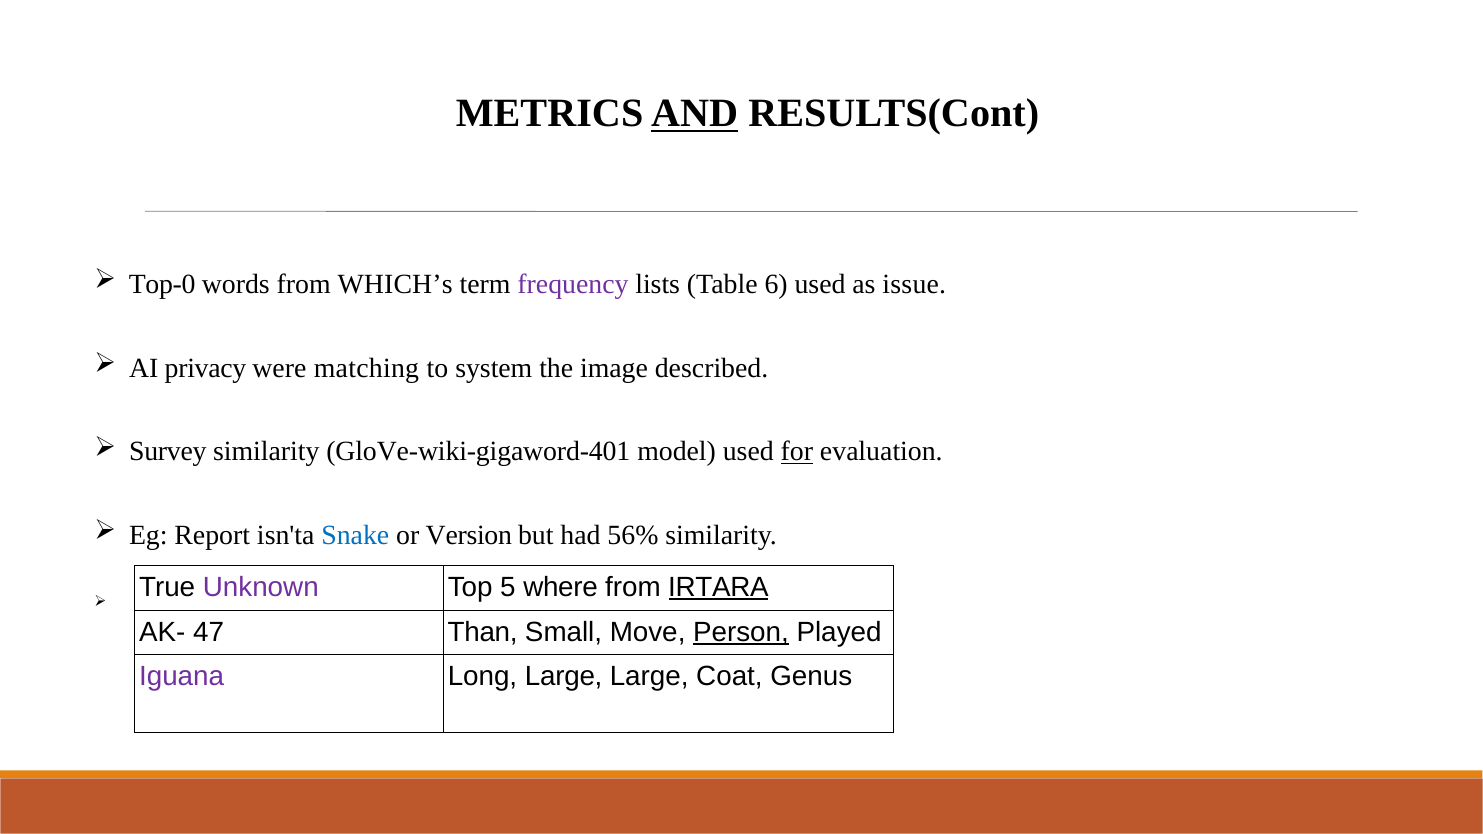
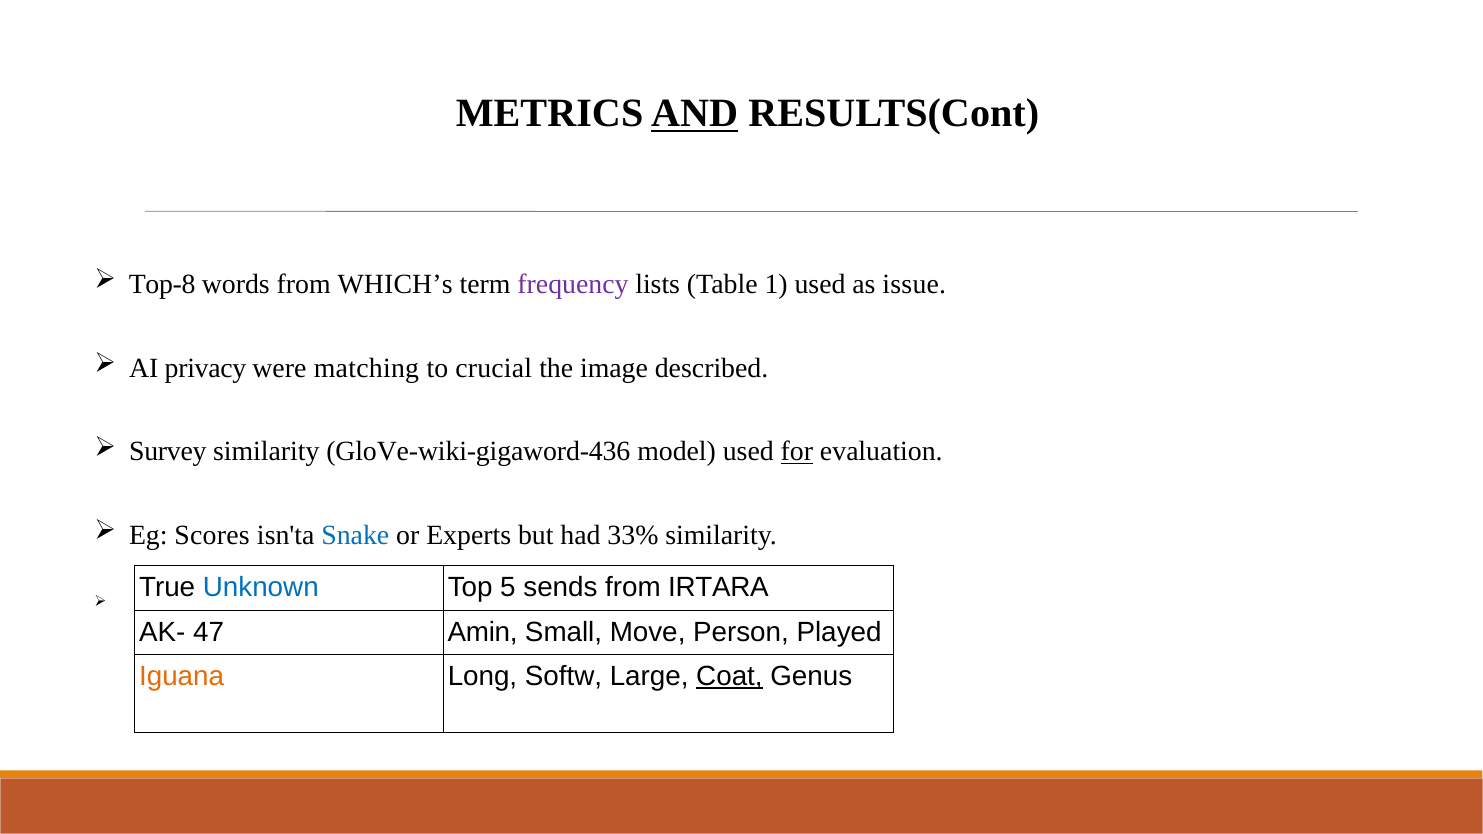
Top-0: Top-0 -> Top-8 (162, 284)
6: 6 -> 1 (776, 284)
system: system -> crucial (494, 368)
GloVe-wiki-gigaword-401: GloVe-wiki-gigaword-401 -> GloVe-wiki-gigaword-436 (478, 452)
Report: Report -> Scores (212, 535)
Version: Version -> Experts (469, 535)
56%: 56% -> 33% (633, 535)
Unknown colour: purple -> blue (261, 587)
where: where -> sends (560, 587)
IRTARA underline: present -> none (718, 587)
Than: Than -> Amin (483, 632)
Person underline: present -> none (741, 632)
Iguana colour: purple -> orange (182, 677)
Long Large: Large -> Softw (564, 677)
Coat underline: none -> present (729, 677)
